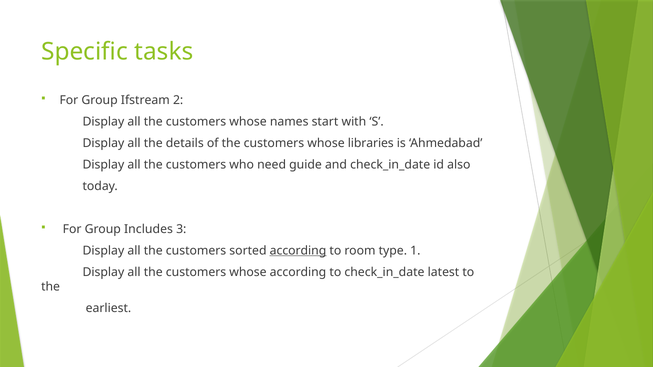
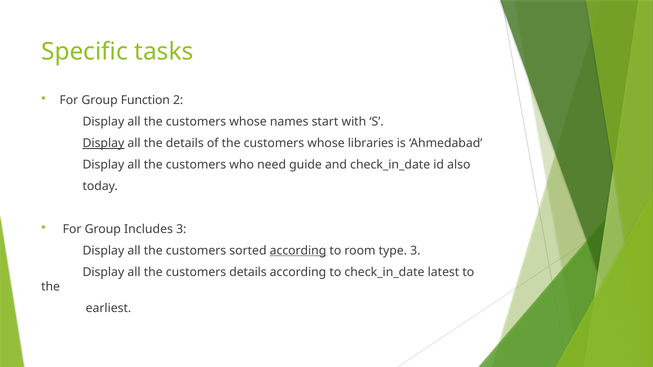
Ifstream: Ifstream -> Function (145, 100)
Display underline: none -> present (103, 143)
type 1: 1 -> 3 (415, 251)
whose: whose -> details (248, 272)
